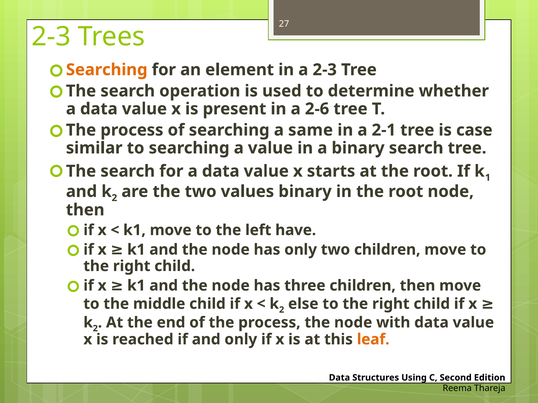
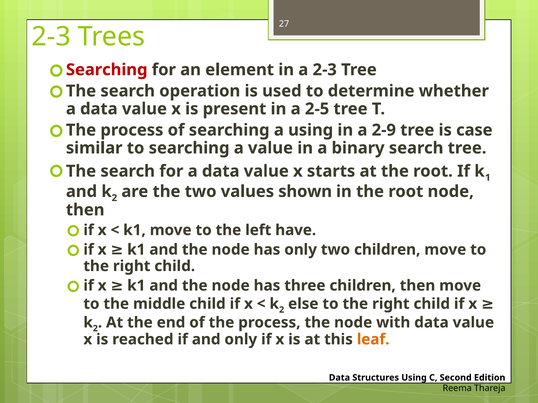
Searching colour: orange -> red (107, 70)
2-6: 2-6 -> 2-5 (317, 109)
a same: same -> using (311, 130)
2-1: 2-1 -> 2-9 (384, 130)
values binary: binary -> shown (305, 192)
